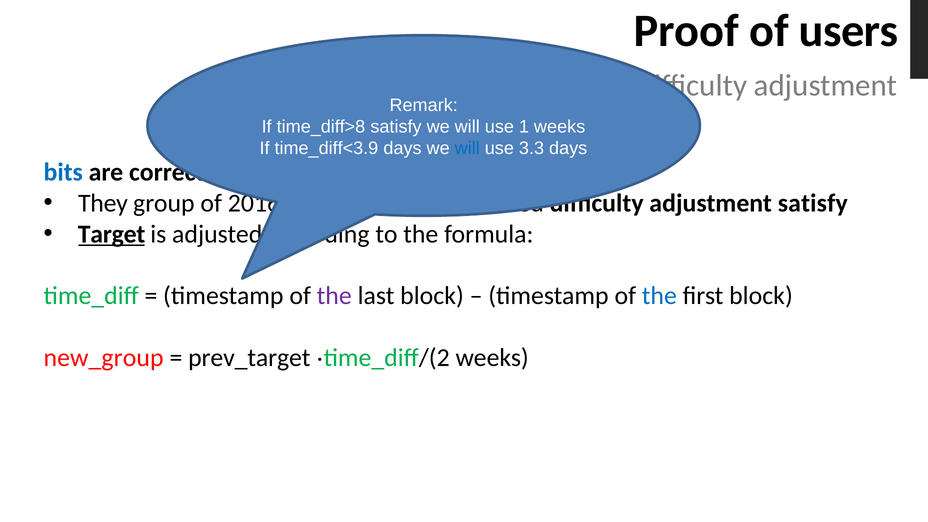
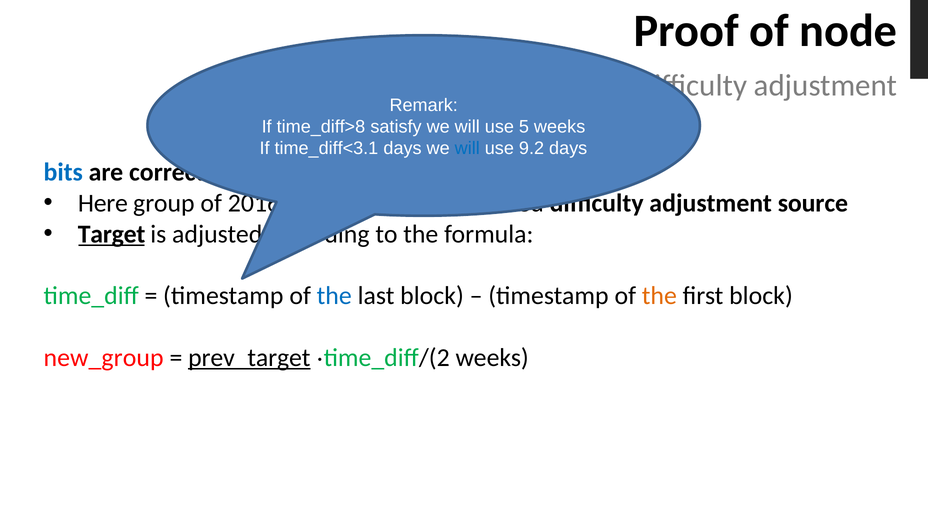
users: users -> node (848, 31)
1: 1 -> 5 (524, 127)
time_diff<3.9: time_diff<3.9 -> time_diff<3.1 (326, 148)
3.3: 3.3 -> 9.2 (532, 148)
They: They -> Here (103, 203)
satisfy: satisfy -> source (813, 203)
the colour: purple -> blue (334, 296)
the colour: blue -> orange (659, 296)
prev_target underline: none -> present (249, 358)
